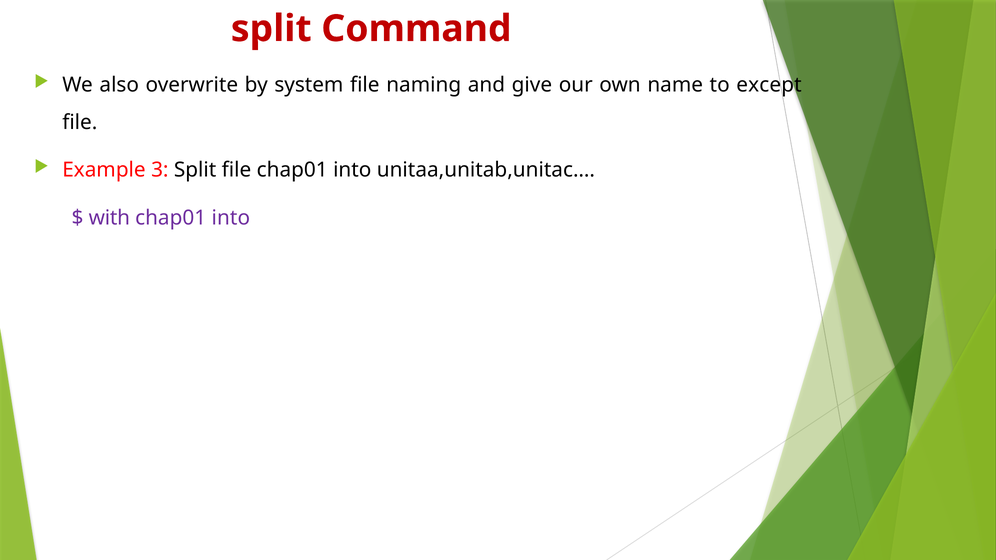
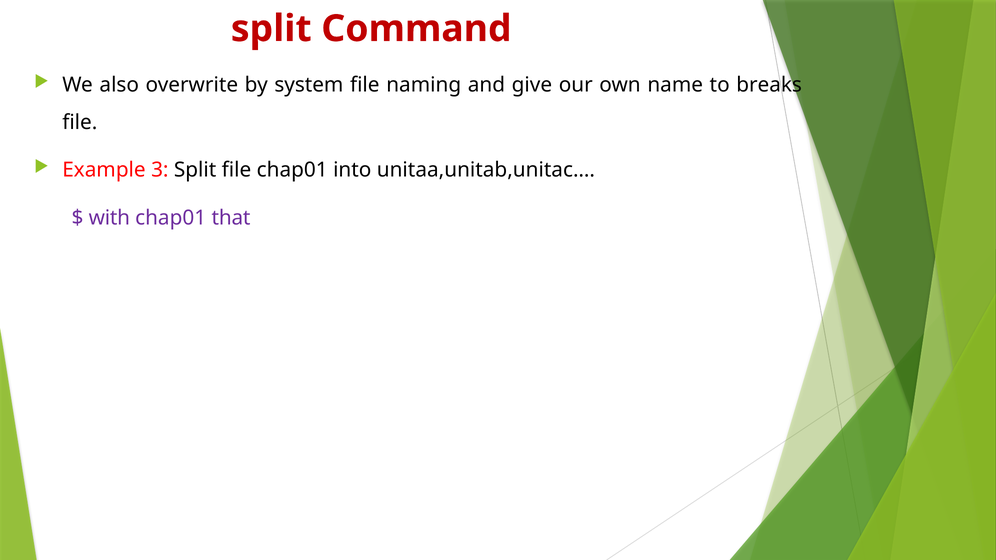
except: except -> breaks (769, 85)
into: into -> that (231, 218)
